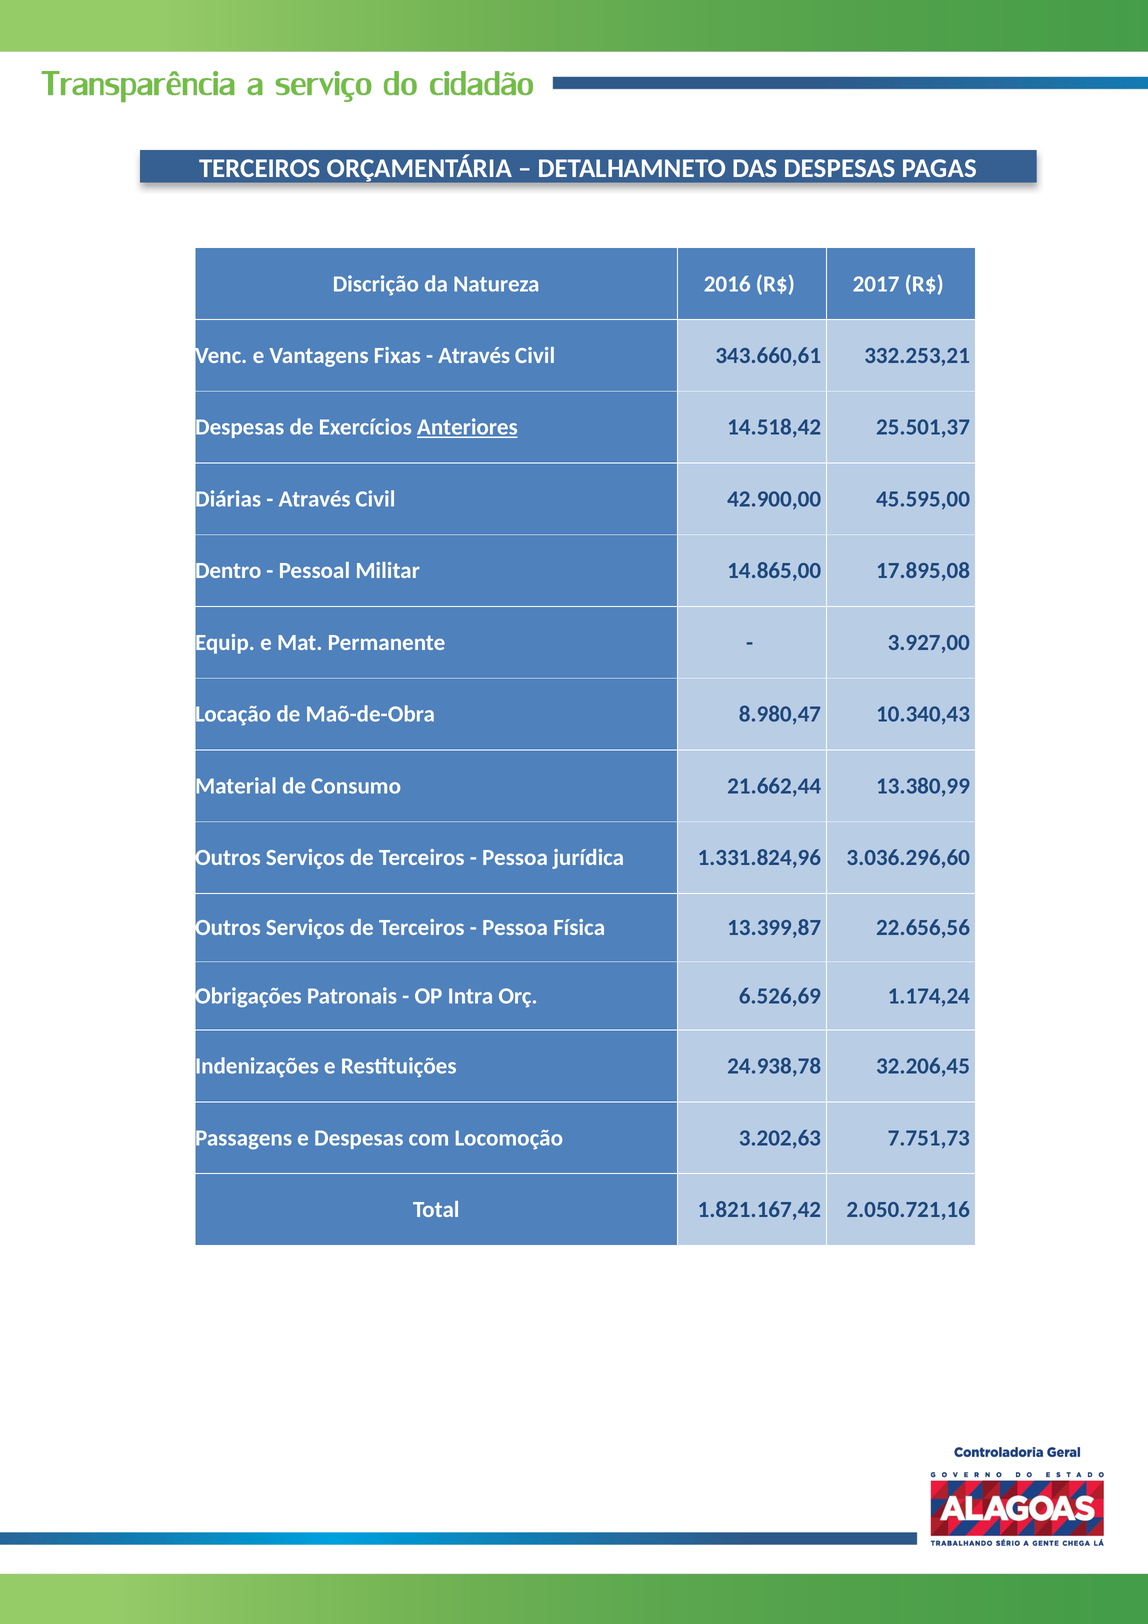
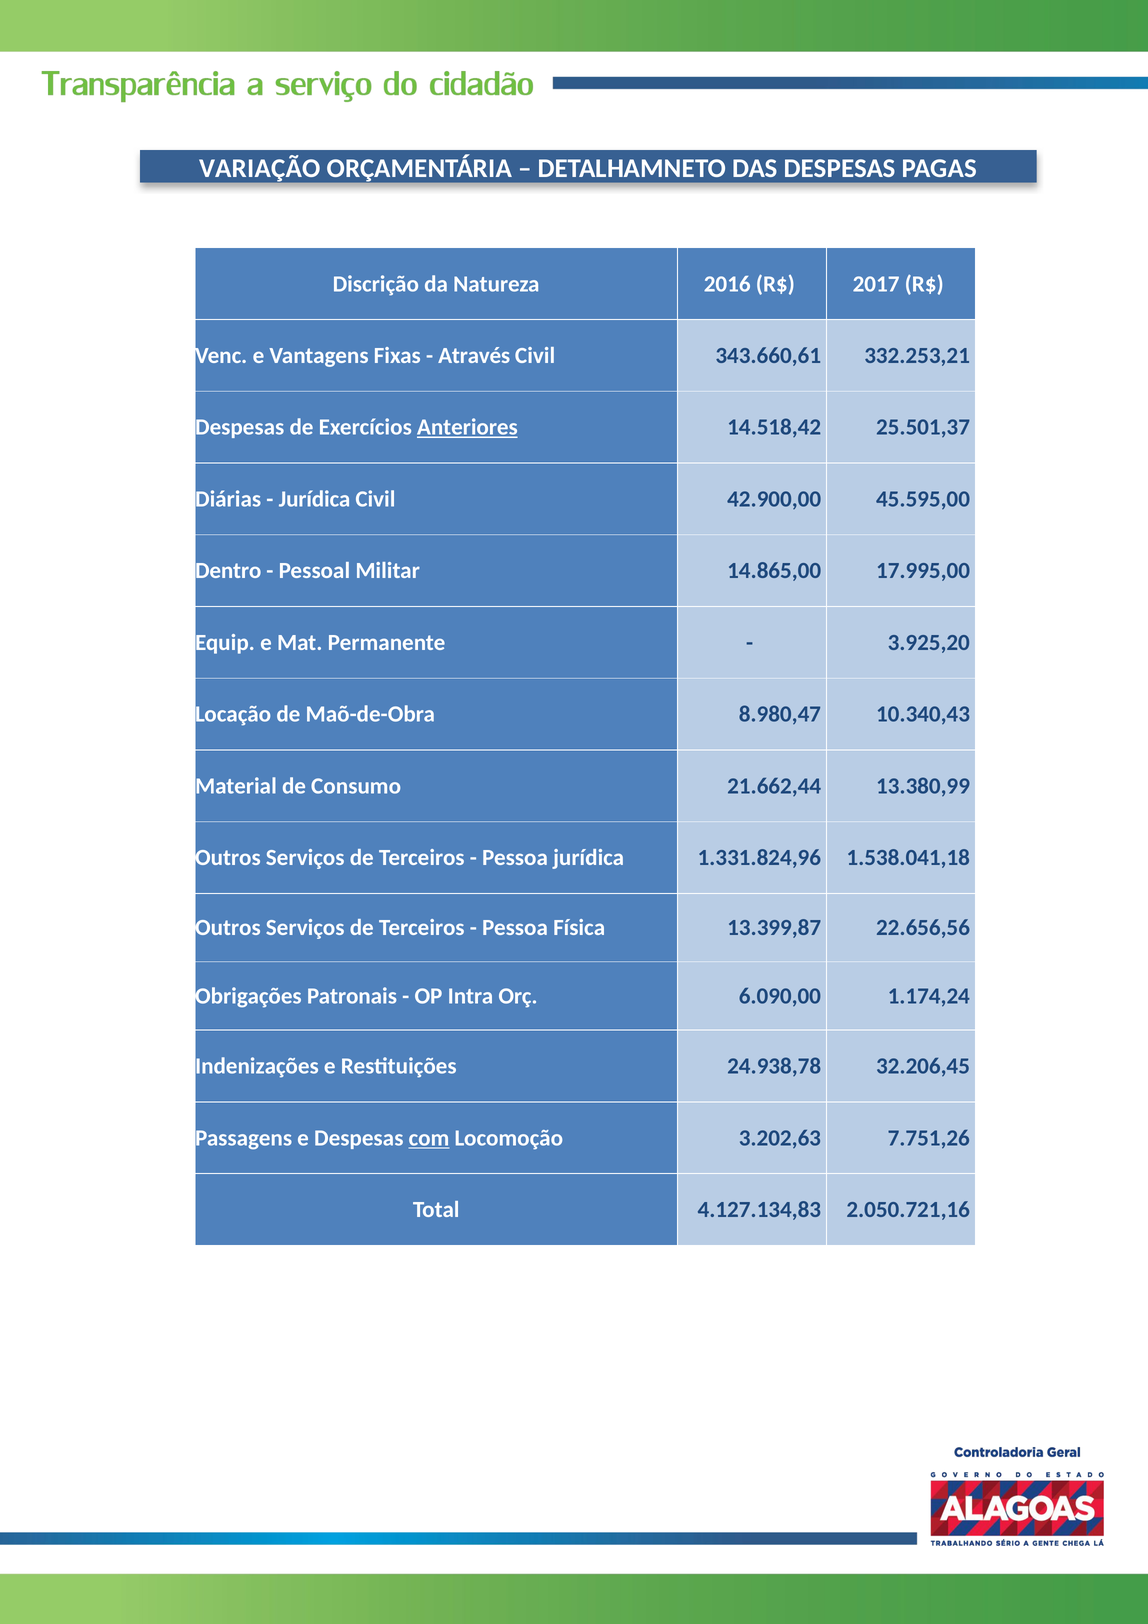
TERCEIROS: TERCEIROS -> VARIAÇÃO (260, 168)
Através: Através -> Jurídica (315, 499)
17.895,08: 17.895,08 -> 17.995,00 (923, 571)
3.927,00: 3.927,00 -> 3.925,20 (929, 642)
3.036.296,60: 3.036.296,60 -> 1.538.041,18 (908, 858)
6.526,69: 6.526,69 -> 6.090,00 (780, 996)
com underline: none -> present (429, 1138)
7.751,73: 7.751,73 -> 7.751,26 (929, 1138)
1.821.167,42: 1.821.167,42 -> 4.127.134,83 (759, 1209)
